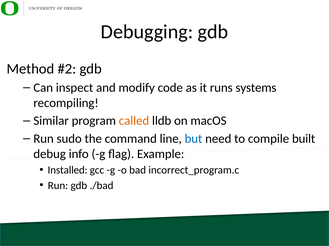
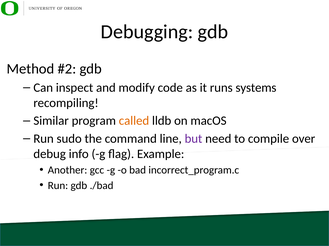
but colour: blue -> purple (193, 139)
built: built -> over (304, 139)
Installed: Installed -> Another (68, 171)
